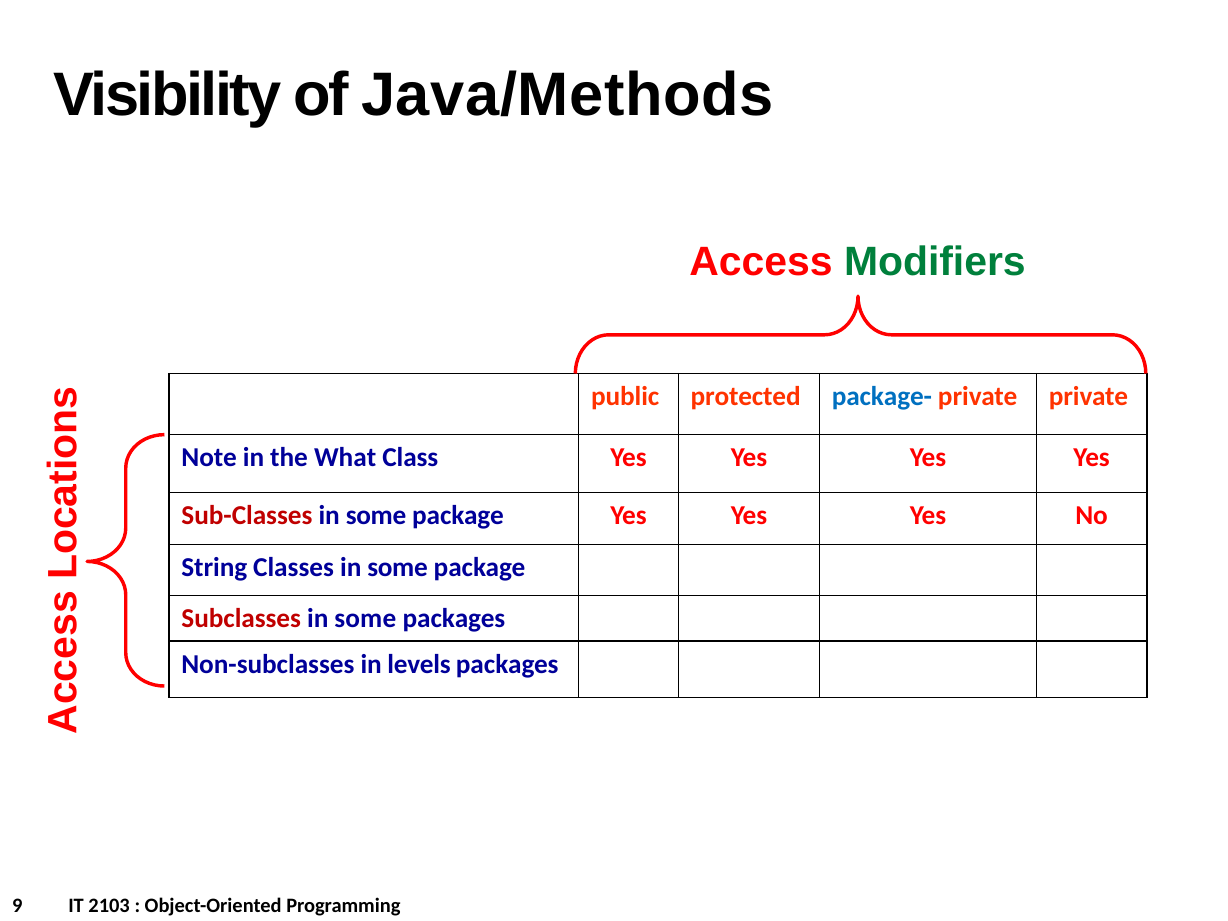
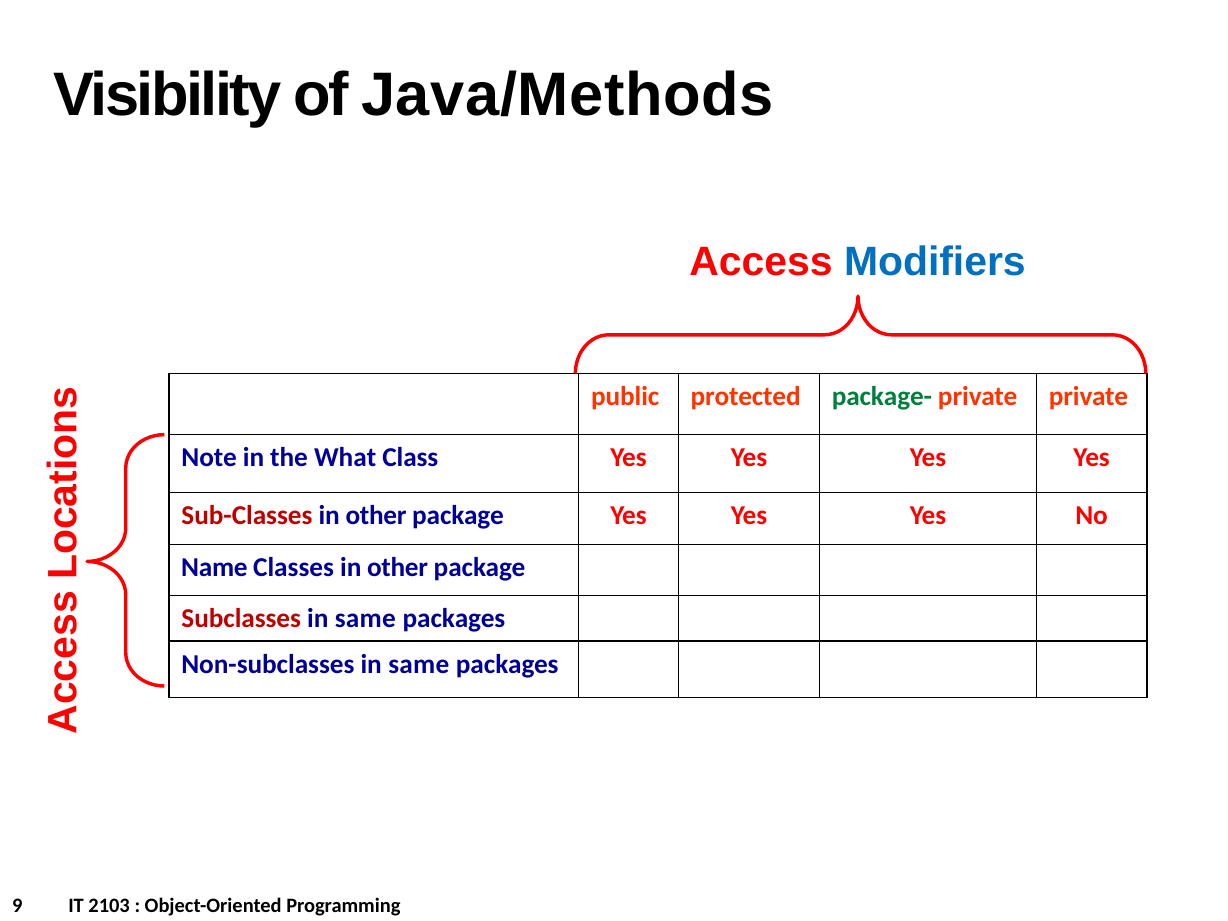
Modifiers colour: green -> blue (935, 262)
package- colour: blue -> green (882, 397)
some: some -> other (376, 515)
String: String -> Name (214, 568)
Classes in some: some -> other (398, 568)
some: some -> same (365, 618)
Non-subclasses in levels: levels -> same (419, 664)
